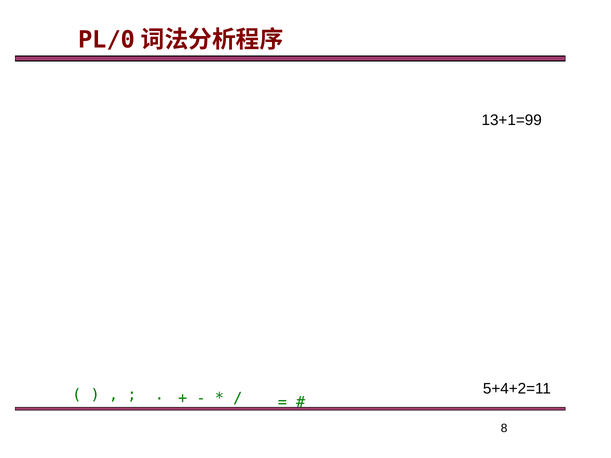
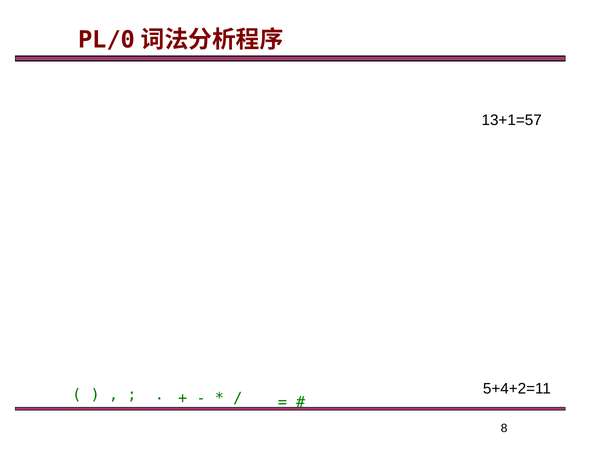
13+1=99: 13+1=99 -> 13+1=57 (512, 120)
